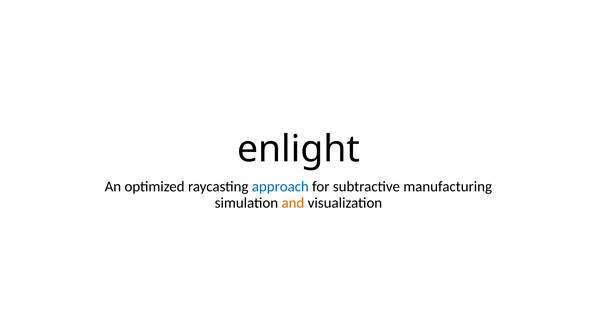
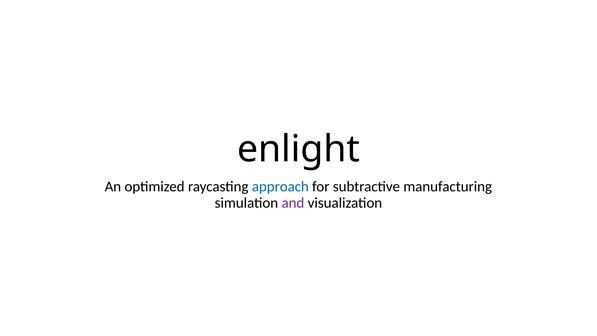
and colour: orange -> purple (293, 203)
